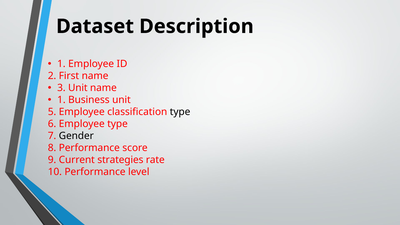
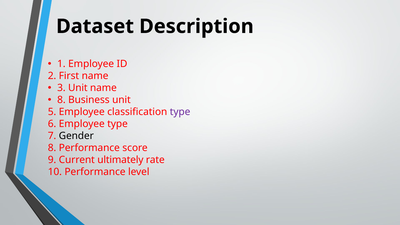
1: 1 -> 8 (61, 100)
type colour: black -> purple (180, 112)
strategies: strategies -> ultimately (120, 160)
